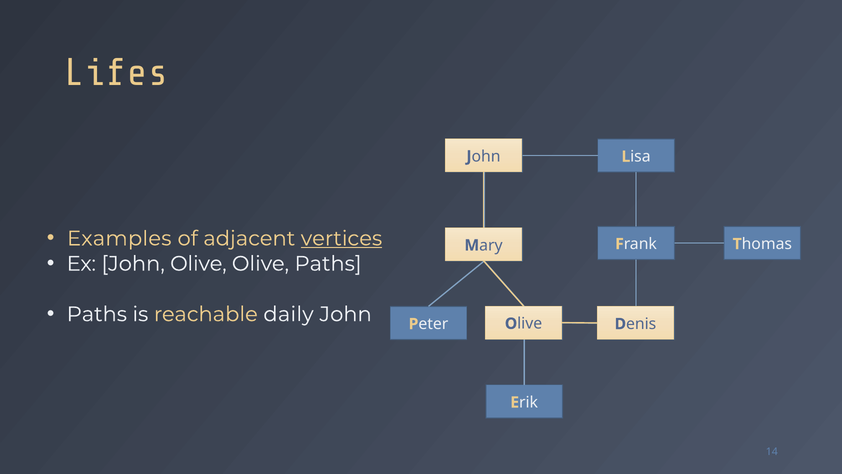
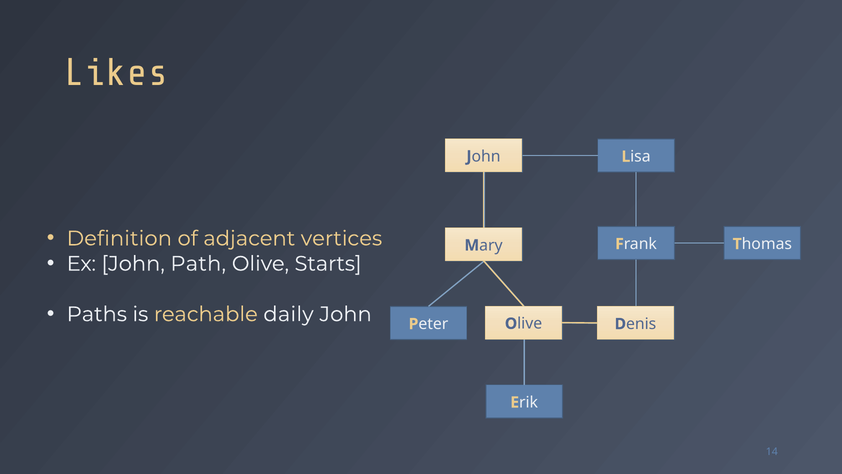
Lifes: Lifes -> Likes (116, 72)
Examples: Examples -> Definition (119, 238)
vertices underline: present -> none (342, 238)
John Olive: Olive -> Path (198, 264)
Olive Paths: Paths -> Starts (328, 264)
